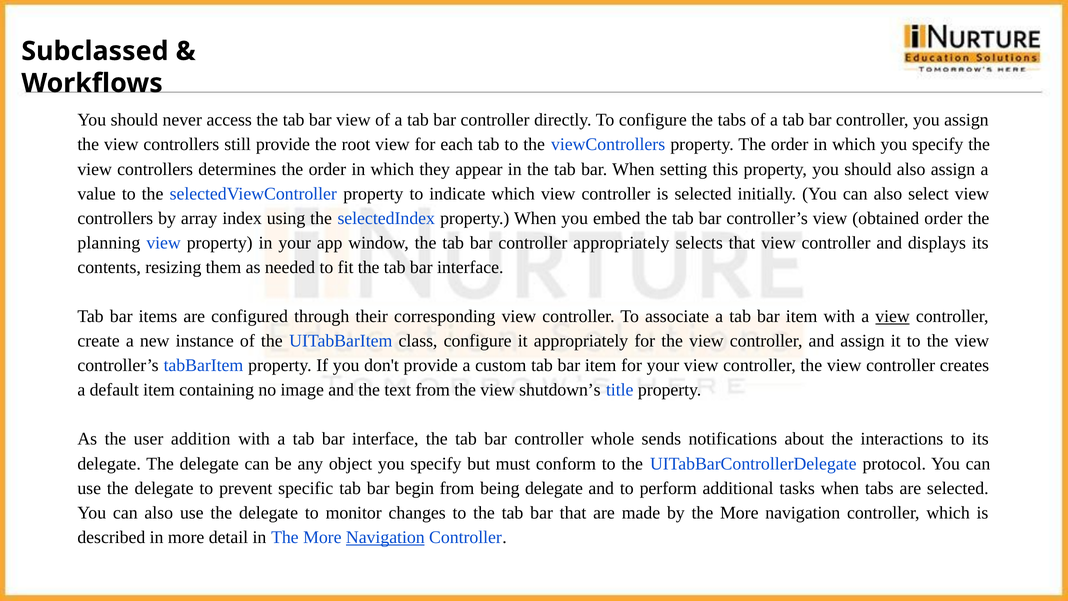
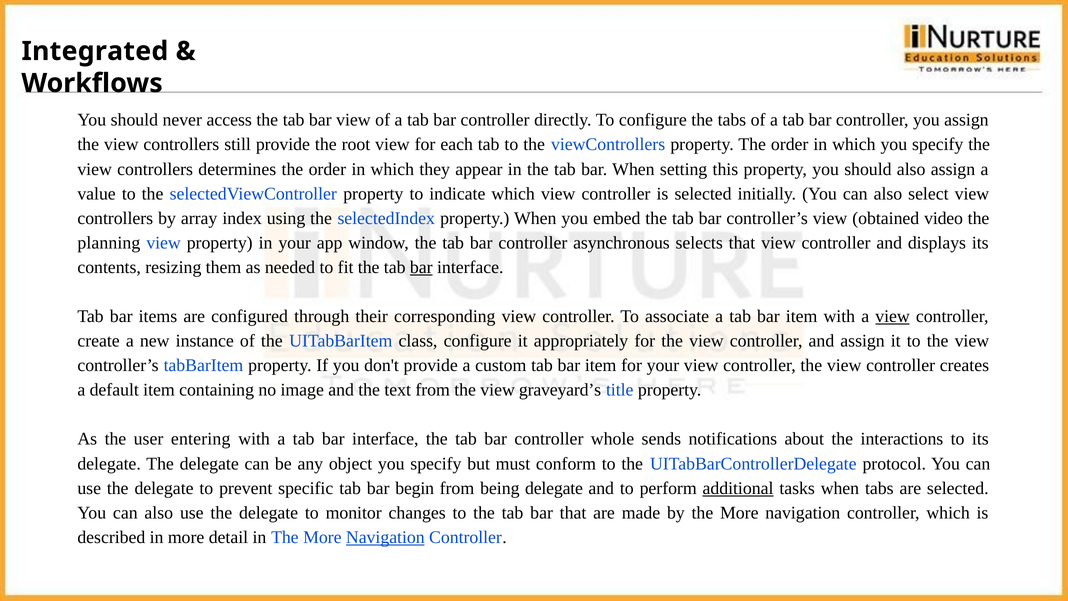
Subclassed: Subclassed -> Integrated (95, 51)
obtained order: order -> video (944, 218)
controller appropriately: appropriately -> asynchronous (621, 243)
bar underline: none -> present (421, 267)
shutdown’s: shutdown’s -> graveyard’s (560, 390)
addition: addition -> entering (201, 439)
additional underline: none -> present (738, 488)
